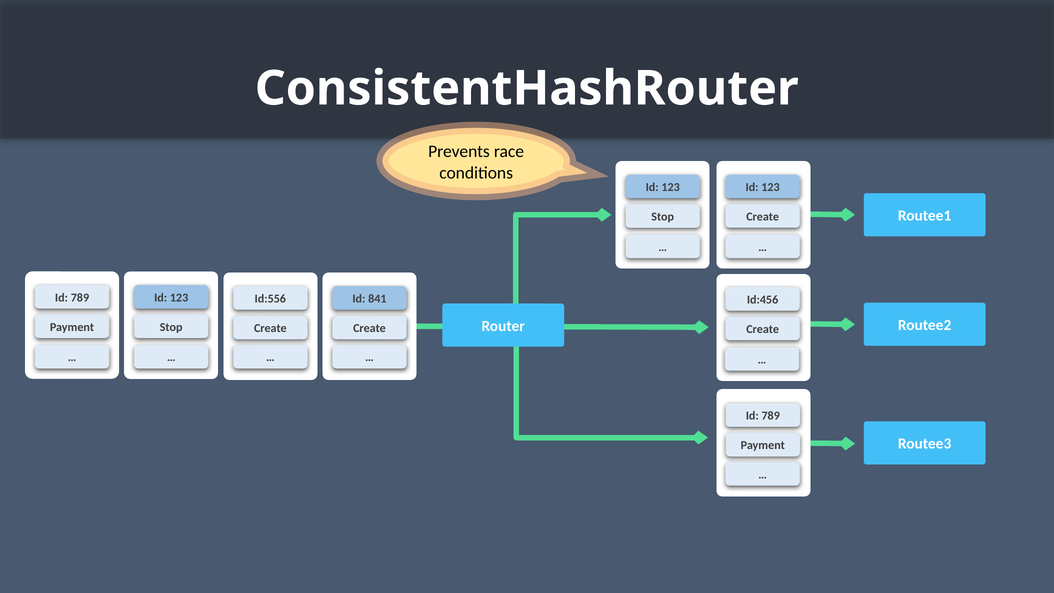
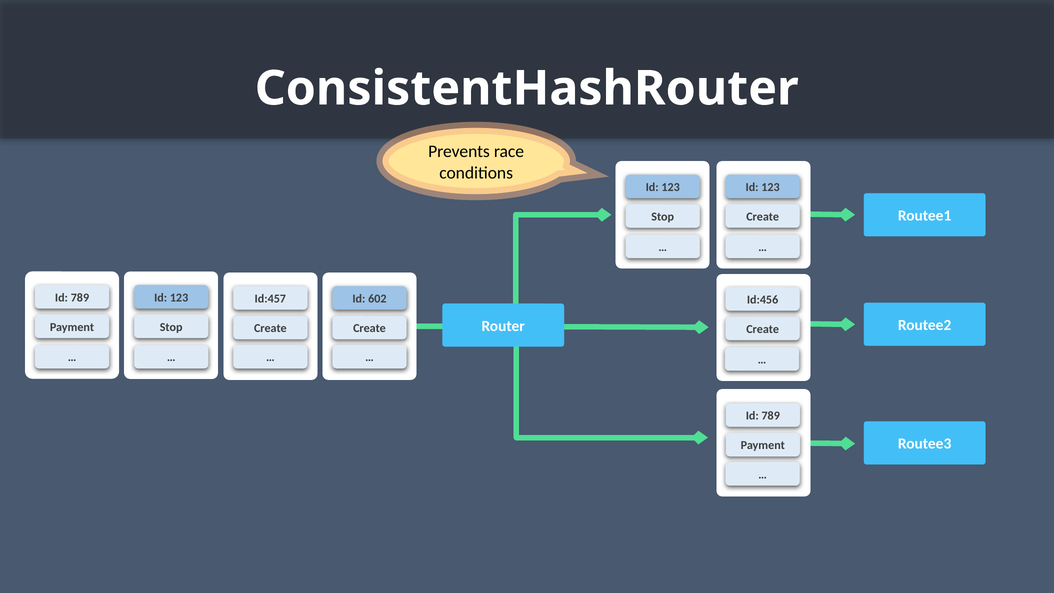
Id:556: Id:556 -> Id:457 (270, 299)
841: 841 -> 602 (377, 299)
